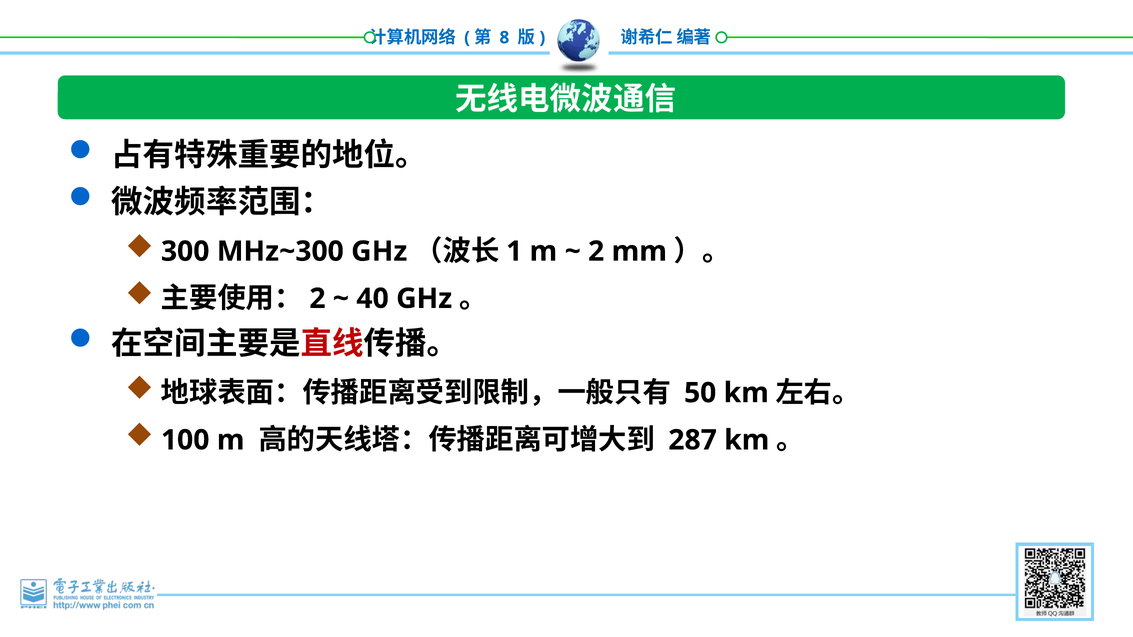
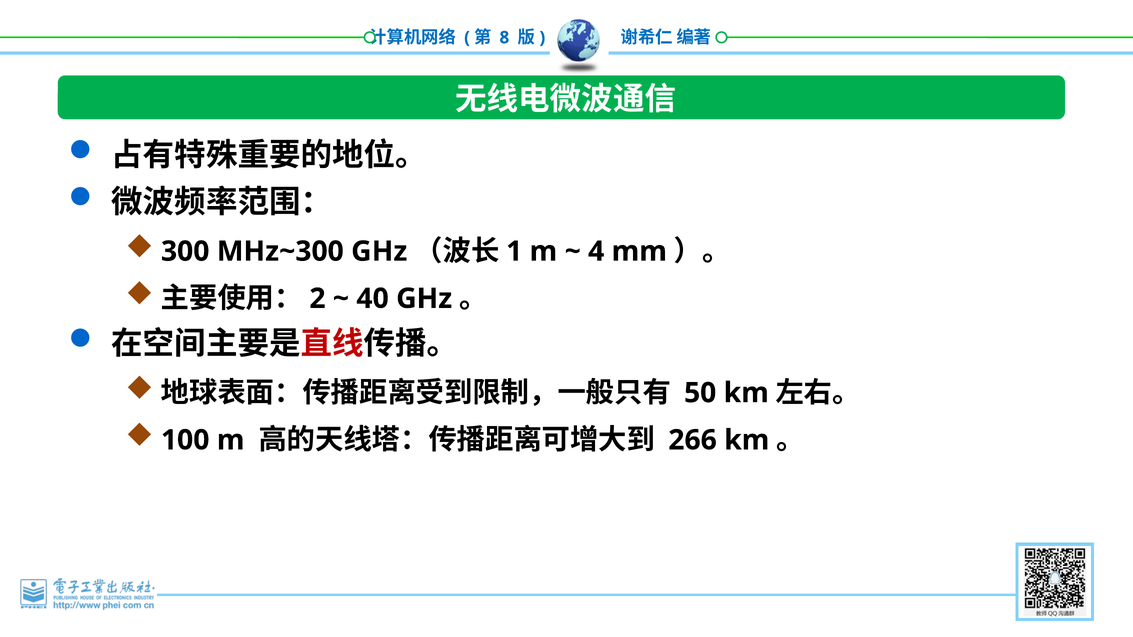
2: 2 -> 4 (596, 252)
287: 287 -> 266 (693, 440)
